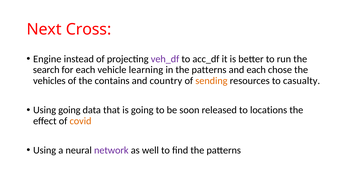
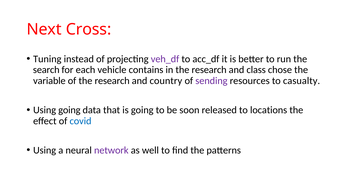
Engine: Engine -> Tuning (47, 59)
learning: learning -> contains (146, 70)
in the patterns: patterns -> research (209, 70)
and each: each -> class (256, 70)
vehicles: vehicles -> variable (49, 81)
of the contains: contains -> research (112, 81)
sending colour: orange -> purple (211, 81)
covid colour: orange -> blue (80, 121)
